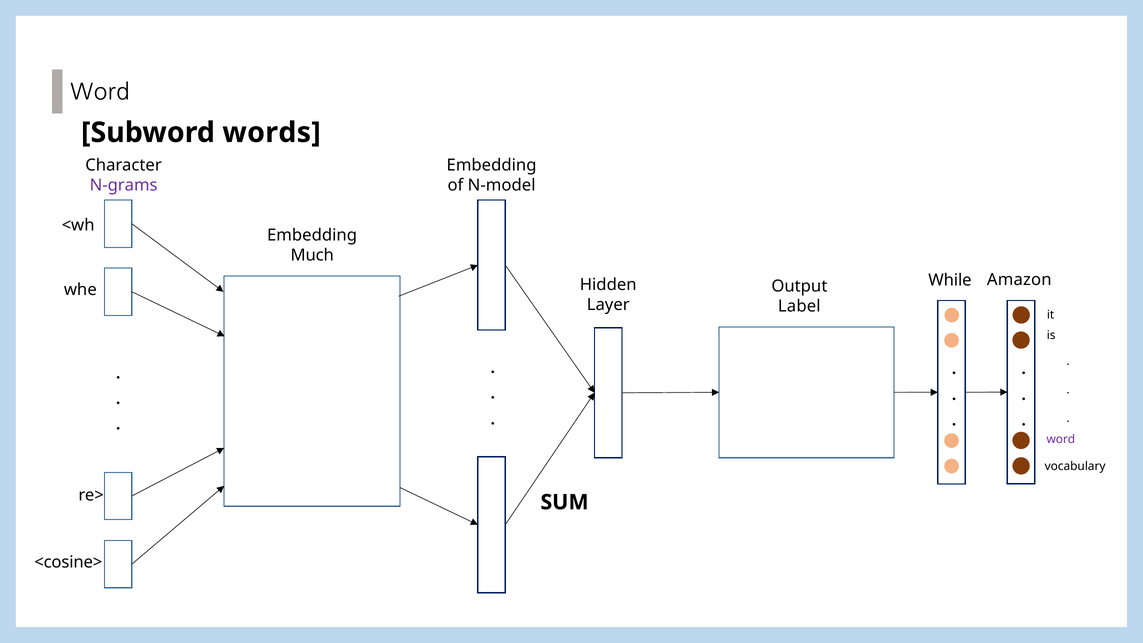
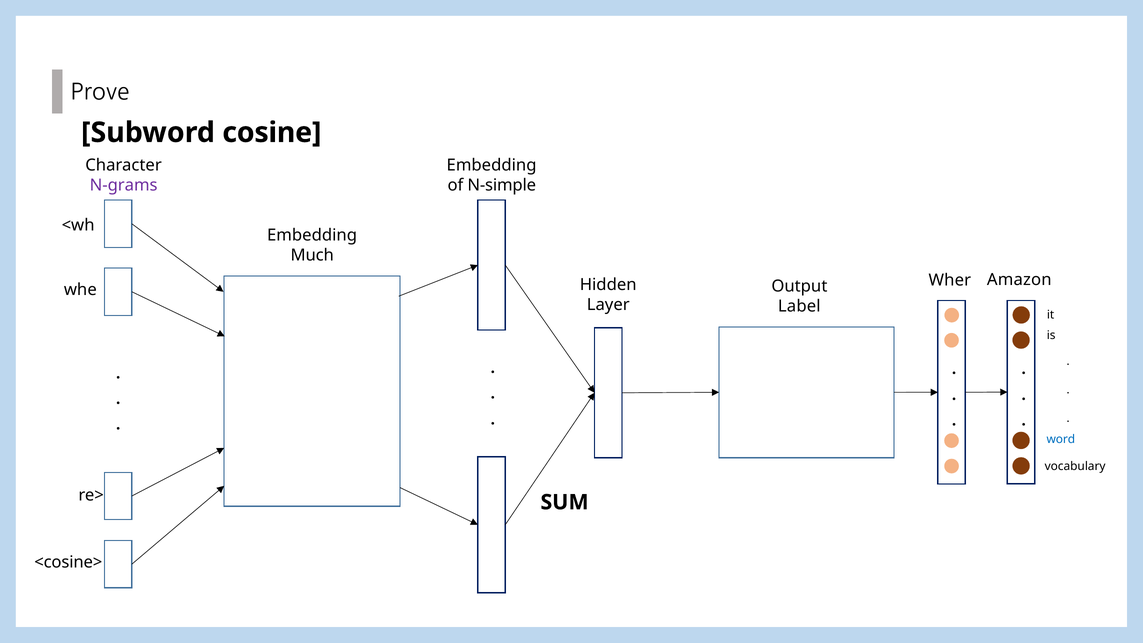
Word: Word -> Prove (100, 92)
words: words -> cosine (272, 133)
N-model: N-model -> N-simple (502, 185)
While: While -> Wher (950, 280)
word colour: purple -> blue (1061, 439)
